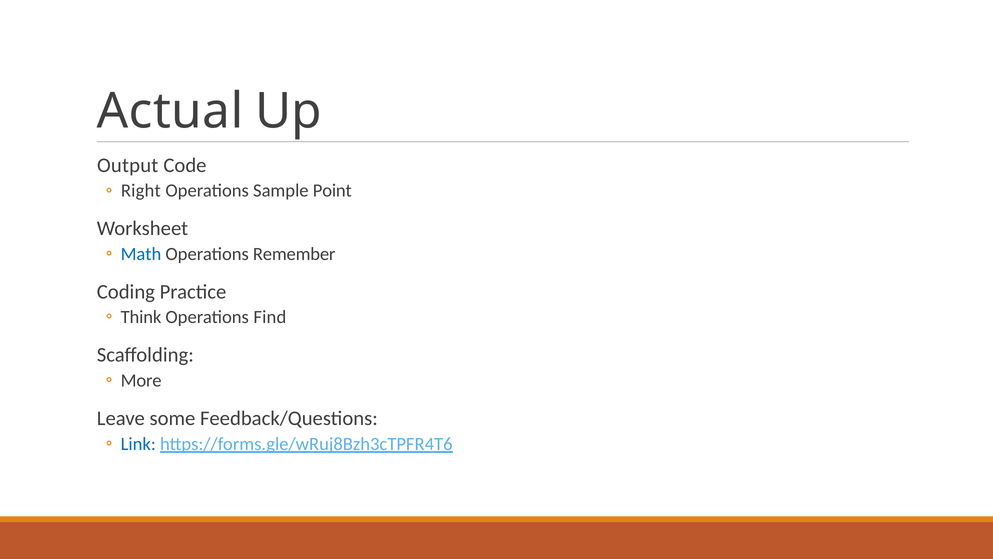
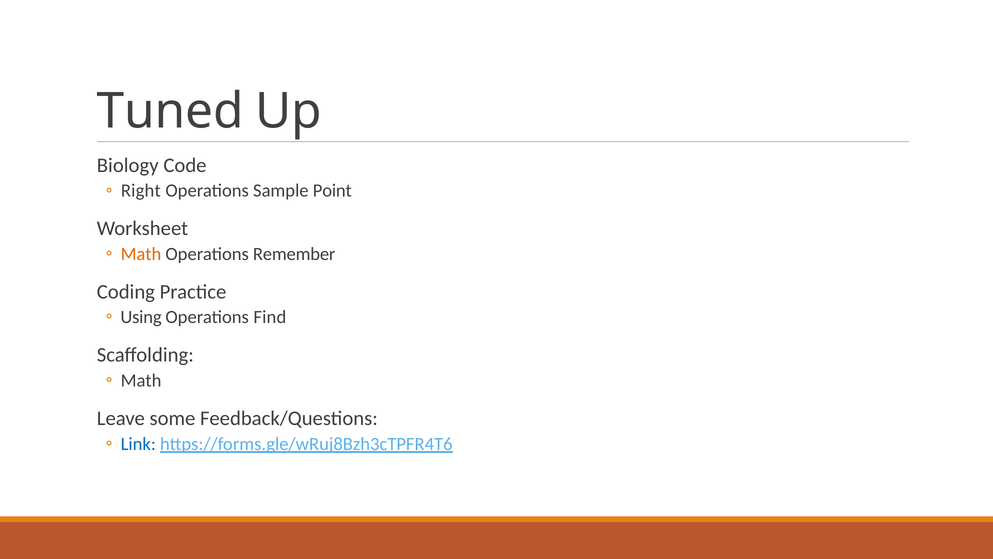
Actual: Actual -> Tuned (170, 111)
Output: Output -> Biology (128, 165)
Math colour: blue -> orange (141, 254)
Think: Think -> Using (141, 317)
More: More -> Math (141, 380)
